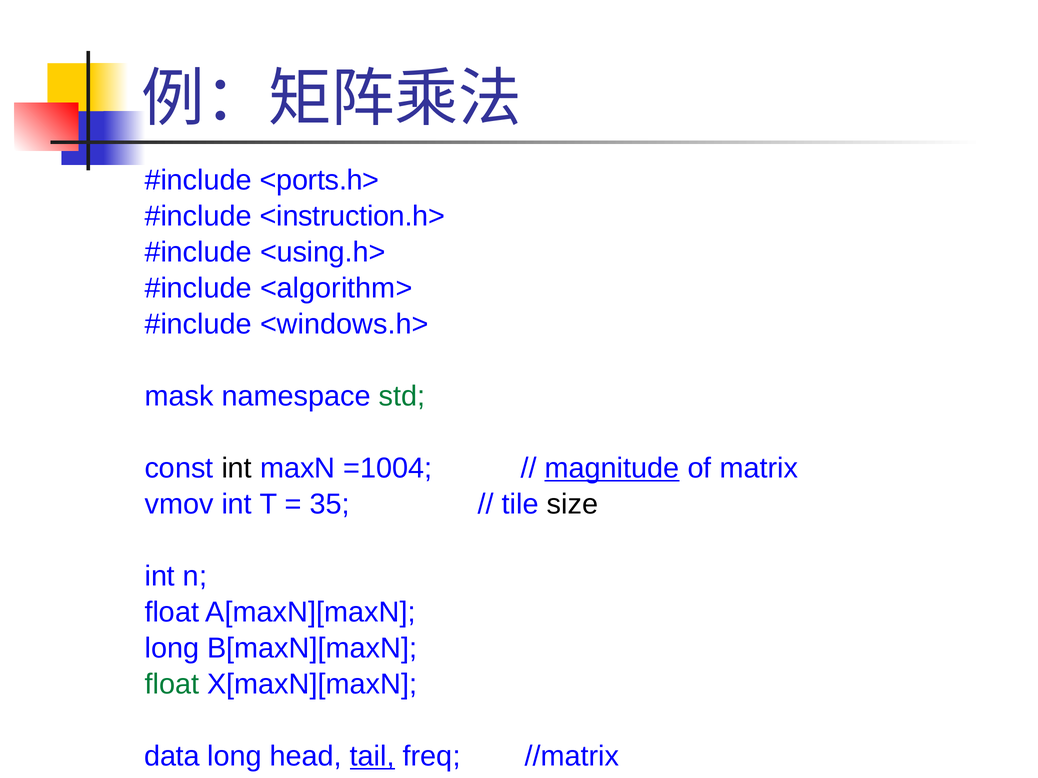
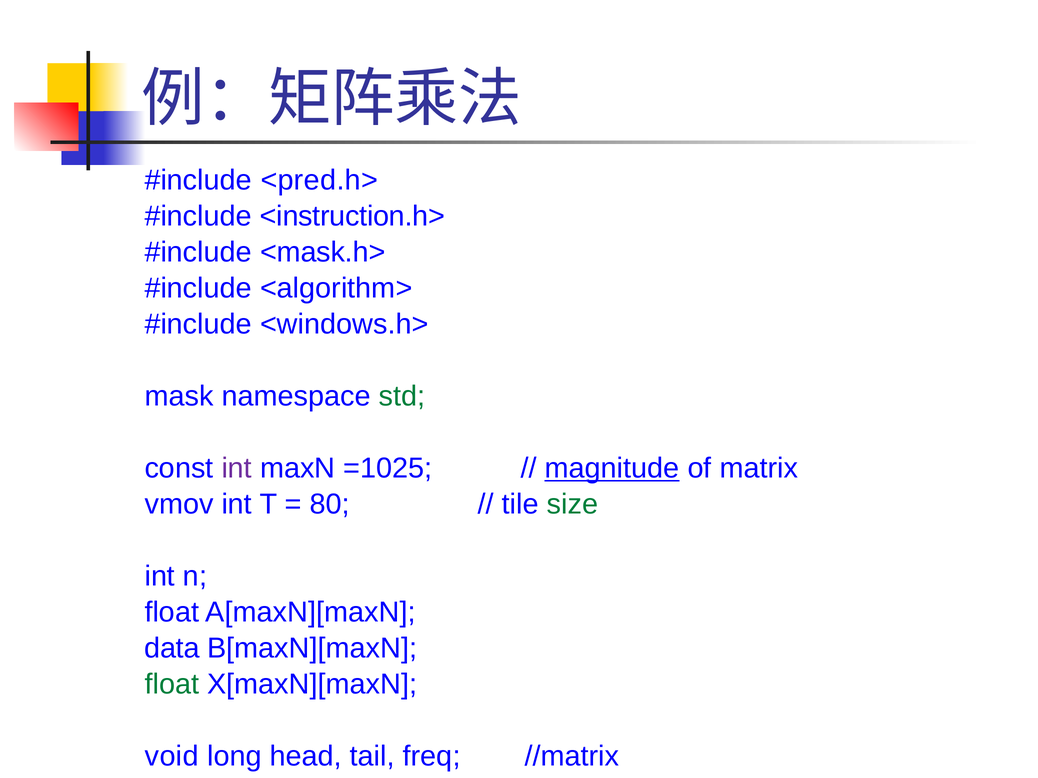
<ports.h>: <ports.h> -> <pred.h> (319, 180)
<using.h>: <using.h> -> <mask.h> (323, 252)
int colour: black -> purple (237, 469)
=1004: =1004 -> =1025 (388, 469)
35: 35 -> 80 (330, 505)
size colour: black -> green (573, 505)
long: long -> data (172, 649)
data: data -> void (172, 757)
tail underline: present -> none (372, 757)
